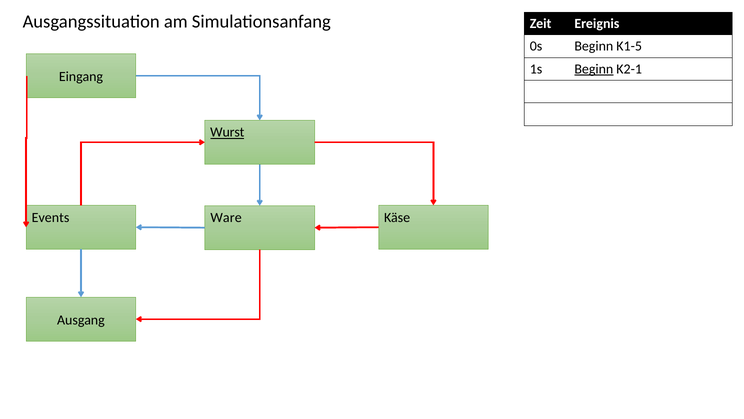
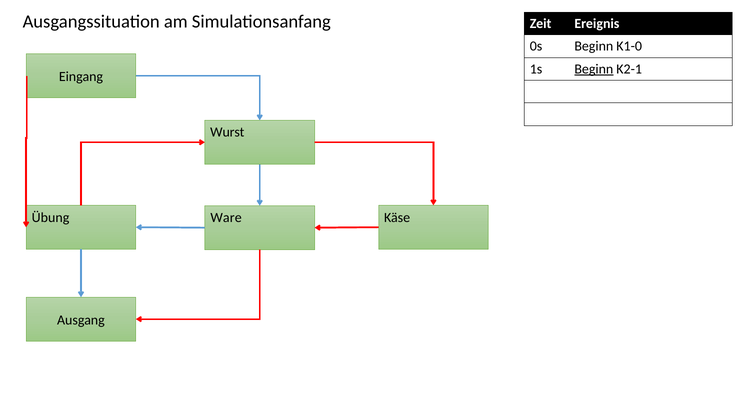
K1-5: K1-5 -> K1-0 (629, 46)
Wurst underline: present -> none (227, 132)
Events: Events -> Übung (51, 217)
